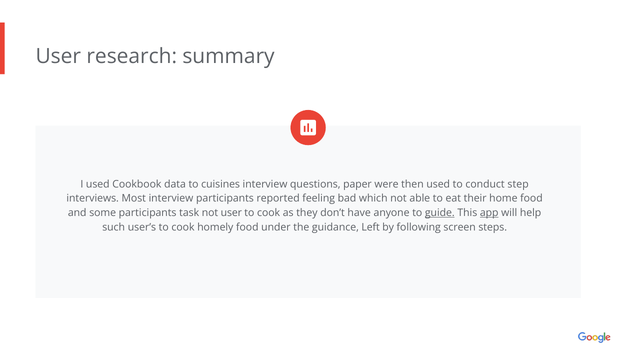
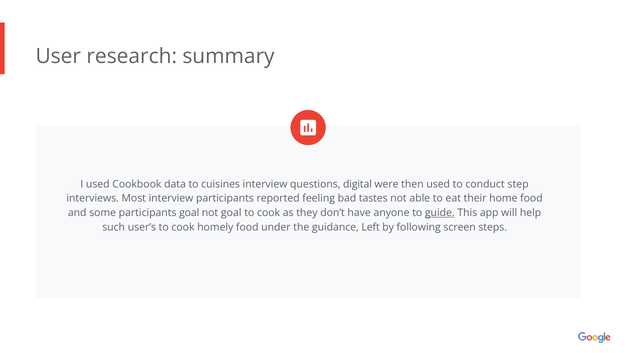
paper: paper -> digital (358, 184)
which: which -> tastes (373, 199)
participants task: task -> goal (189, 213)
not user: user -> goal (231, 213)
app underline: present -> none (489, 213)
